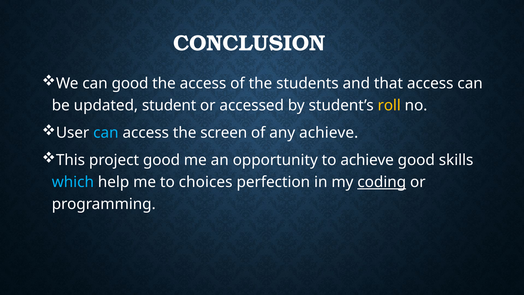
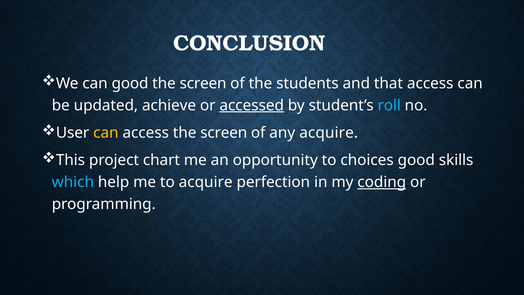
access: access -> screen (203, 83)
student: student -> achieve (169, 105)
accessed underline: none -> present (252, 105)
roll colour: yellow -> light blue (389, 105)
can colour: light blue -> yellow (106, 133)
any achieve: achieve -> acquire (329, 133)
project good: good -> chart (161, 160)
to achieve: achieve -> choices (367, 160)
to choices: choices -> acquire (206, 182)
